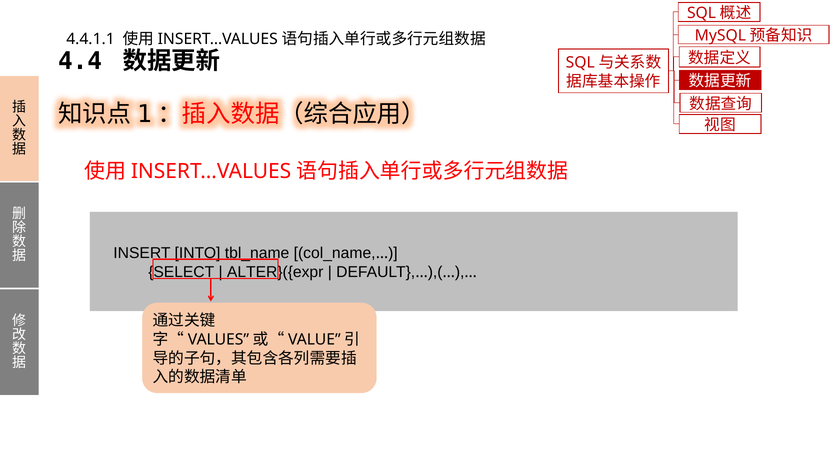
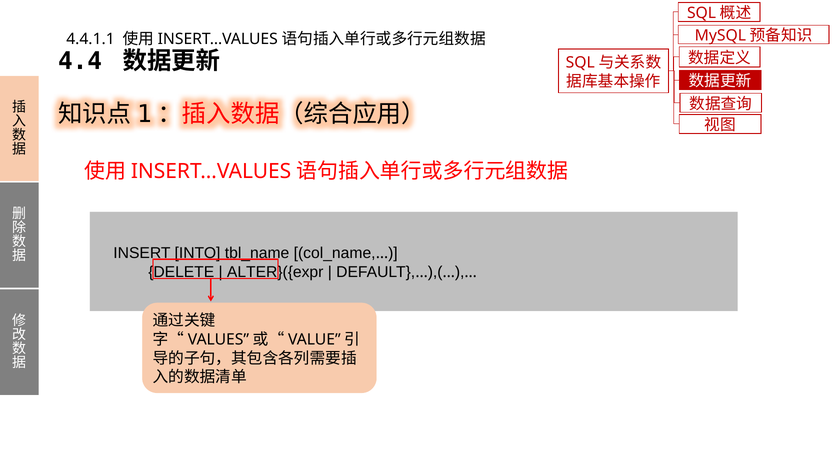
SELECT: SELECT -> DELETE (181, 272)
